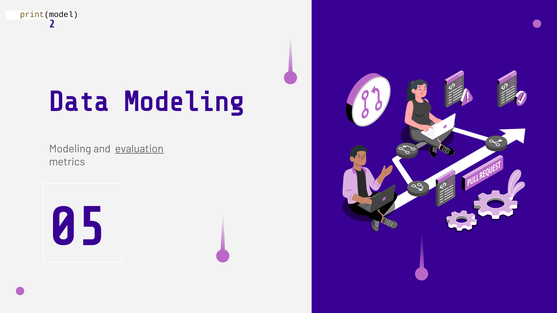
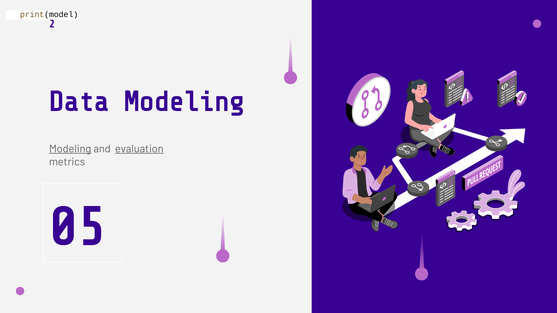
Modeling underline: none -> present (70, 149)
